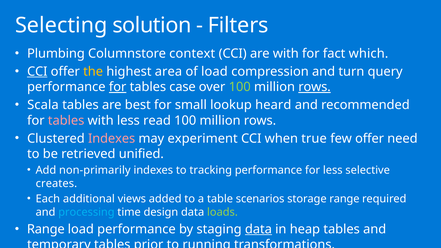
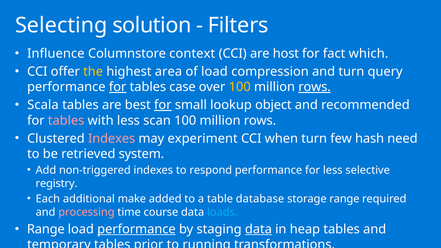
Plumbing: Plumbing -> Influence (56, 54)
are with: with -> host (286, 54)
CCI underline: present -> none (37, 72)
100 colour: light green -> yellow (240, 87)
for underline: none -> present (163, 105)
heard: heard -> object (273, 105)
read: read -> scan (157, 120)
when true: true -> turn (314, 139)
few offer: offer -> hash (370, 139)
unified: unified -> system (141, 154)
non-primarily: non-primarily -> non-triggered (95, 170)
tracking: tracking -> respond (211, 170)
creates: creates -> registry (57, 184)
views: views -> make (132, 199)
scenarios: scenarios -> database (260, 199)
processing colour: light blue -> pink (86, 212)
design: design -> course (161, 212)
loads colour: light green -> light blue (222, 212)
performance underline: none -> present (136, 229)
